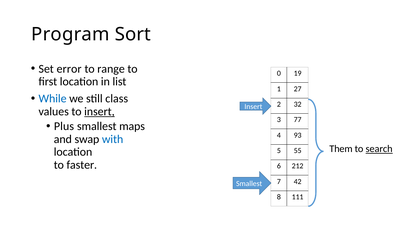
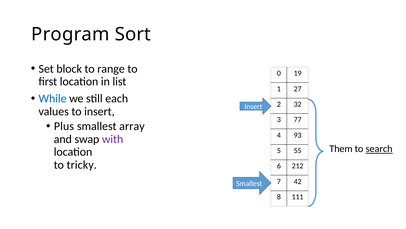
error: error -> block (69, 69)
class: class -> each (117, 98)
insert underline: present -> none (99, 111)
maps: maps -> array (132, 126)
with colour: blue -> purple (113, 139)
faster: faster -> tricky (82, 164)
